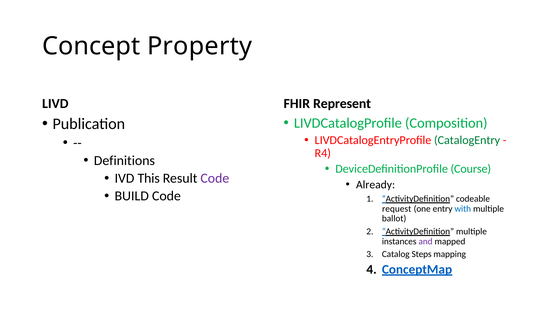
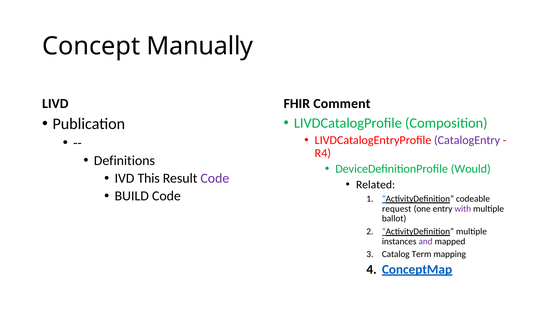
Property: Property -> Manually (200, 46)
Represent: Represent -> Comment (342, 104)
CatalogEntry colour: green -> purple (467, 140)
Course: Course -> Would (471, 169)
Already: Already -> Related (376, 185)
with colour: blue -> purple (463, 209)
Steps: Steps -> Term (422, 255)
